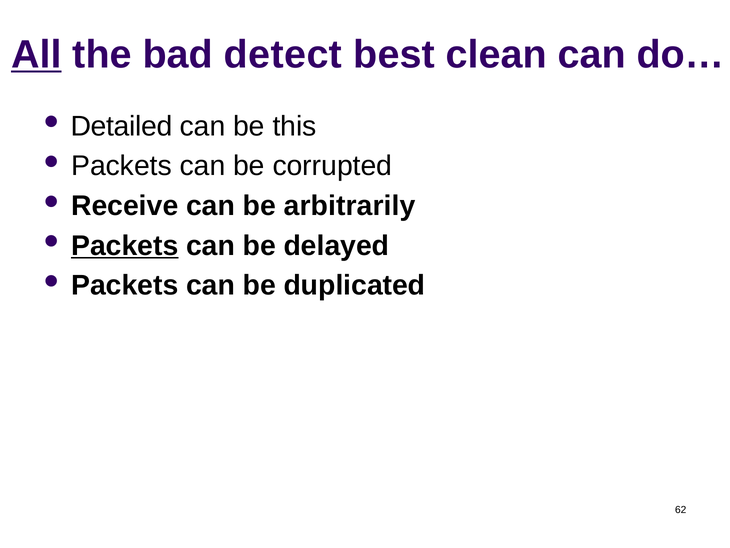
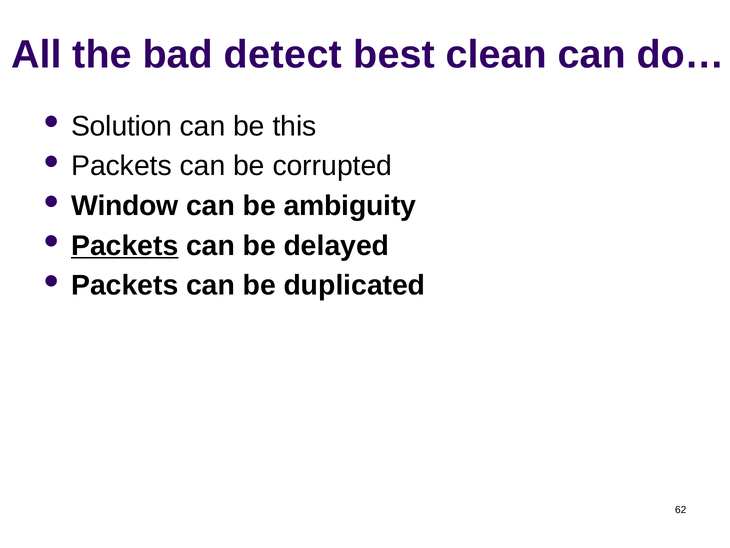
All underline: present -> none (36, 54)
Detailed: Detailed -> Solution (122, 126)
Receive: Receive -> Window (125, 206)
arbitrarily: arbitrarily -> ambiguity (350, 206)
